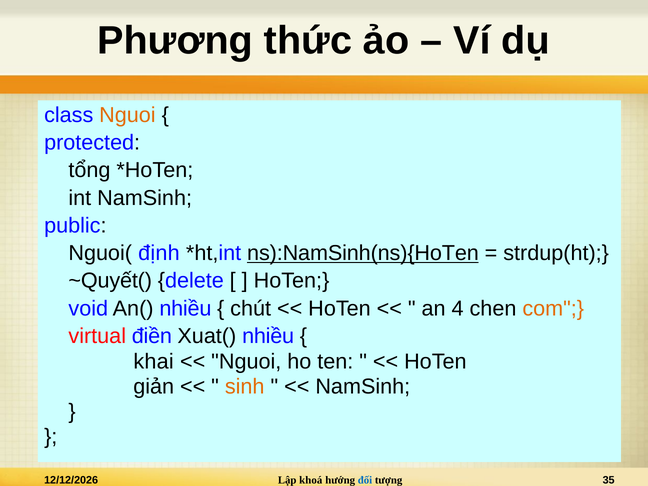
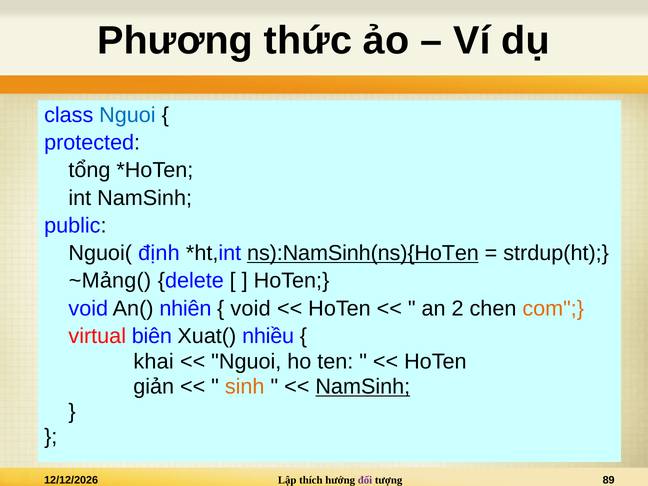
Nguoi colour: orange -> blue (127, 115)
~Quyết(: ~Quyết( -> ~Mảng( (110, 281)
An( nhiều: nhiều -> nhiên (185, 308)
chút: chút -> void (251, 308)
4: 4 -> 2 (458, 308)
điền: điền -> biên (152, 336)
NamSinh underline: none -> present (363, 387)
khoá: khoá -> thích (311, 480)
đối colour: blue -> purple (365, 480)
35: 35 -> 89 (609, 480)
